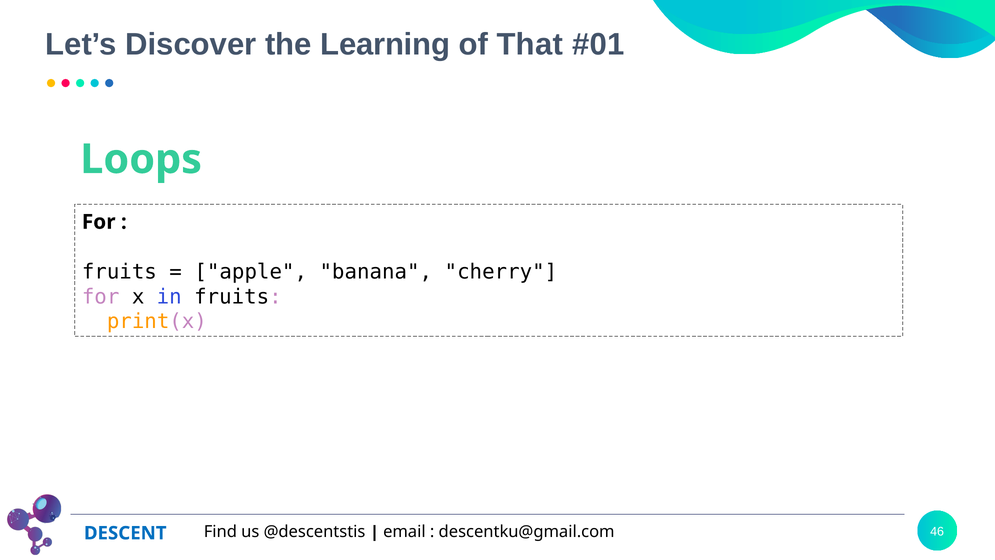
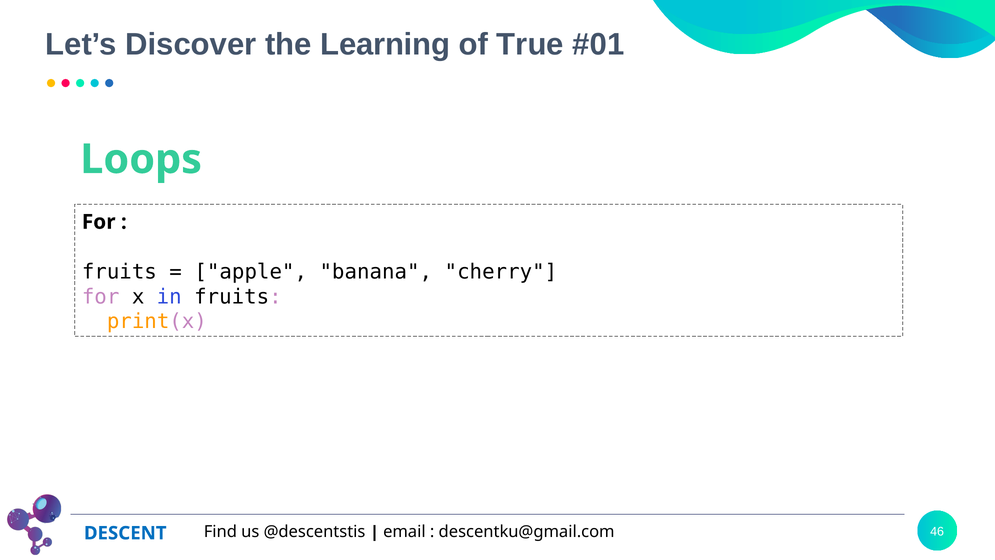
That: That -> True (530, 44)
